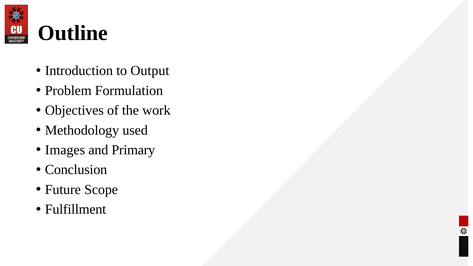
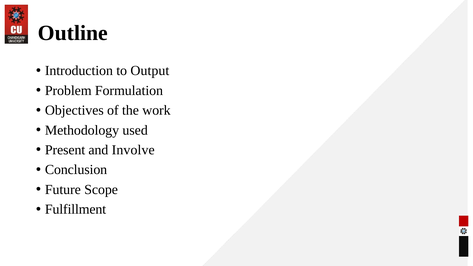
Images: Images -> Present (65, 150)
Primary: Primary -> Involve (133, 150)
